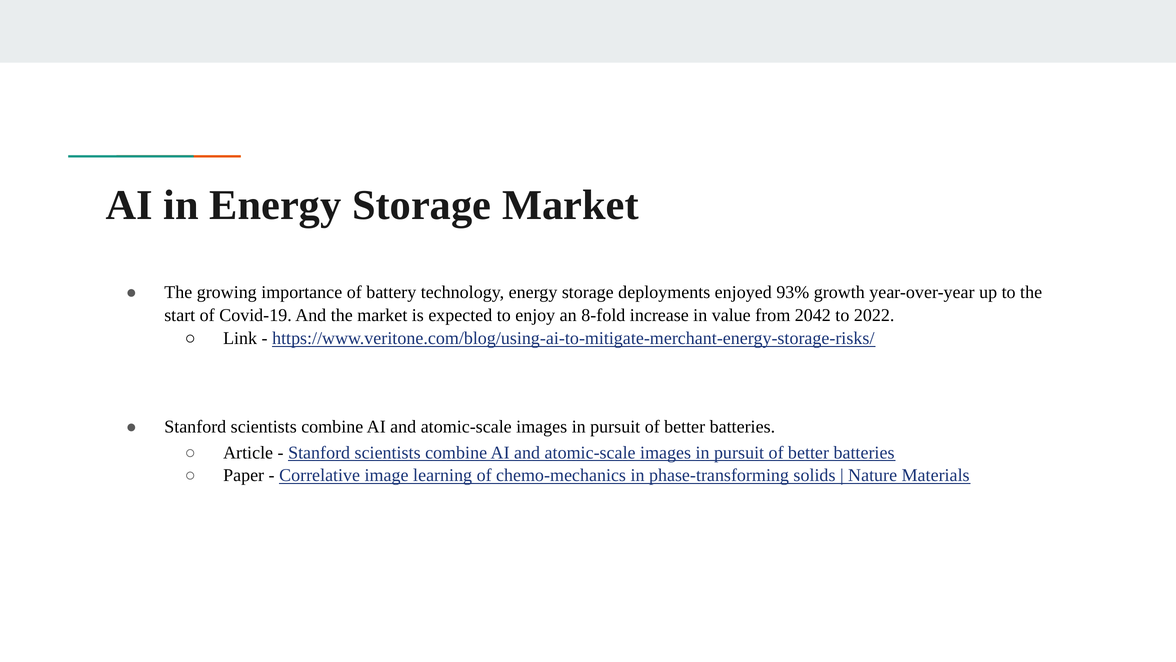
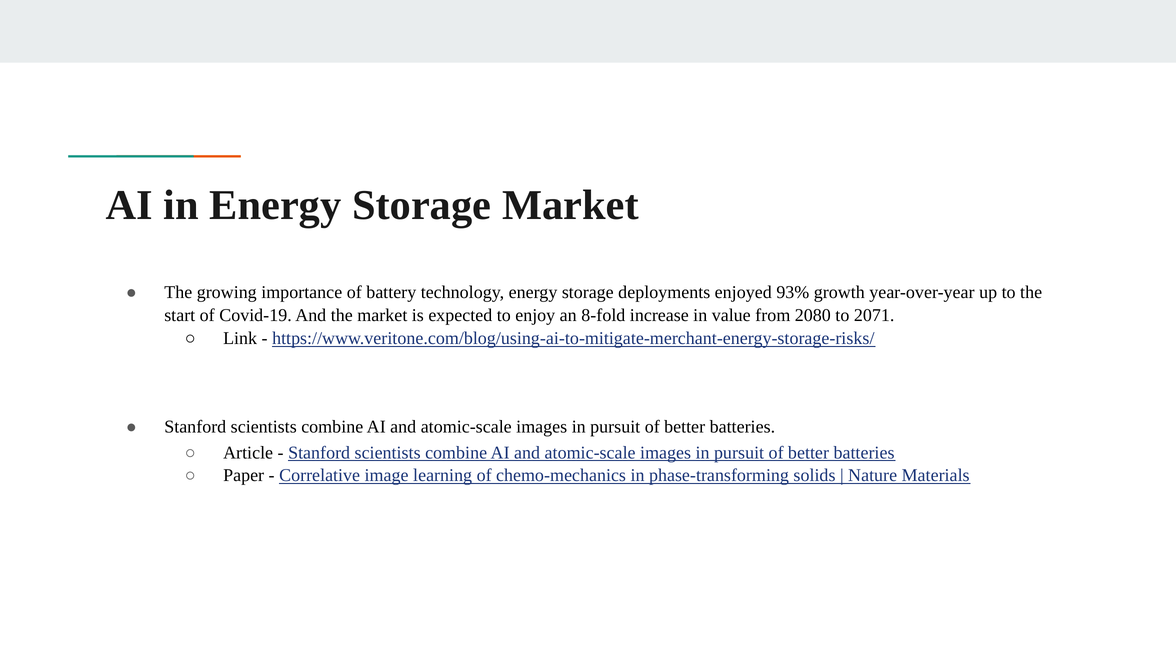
2042: 2042 -> 2080 (813, 315)
2022: 2022 -> 2071 (874, 315)
